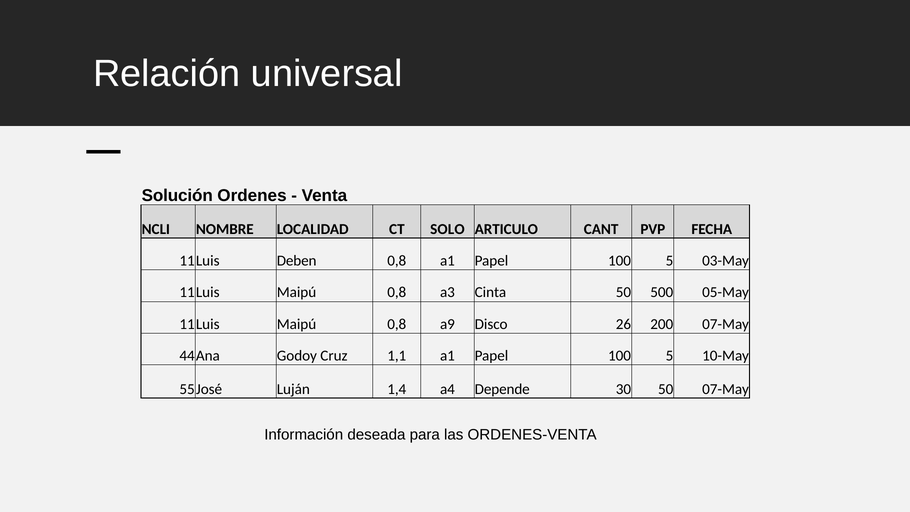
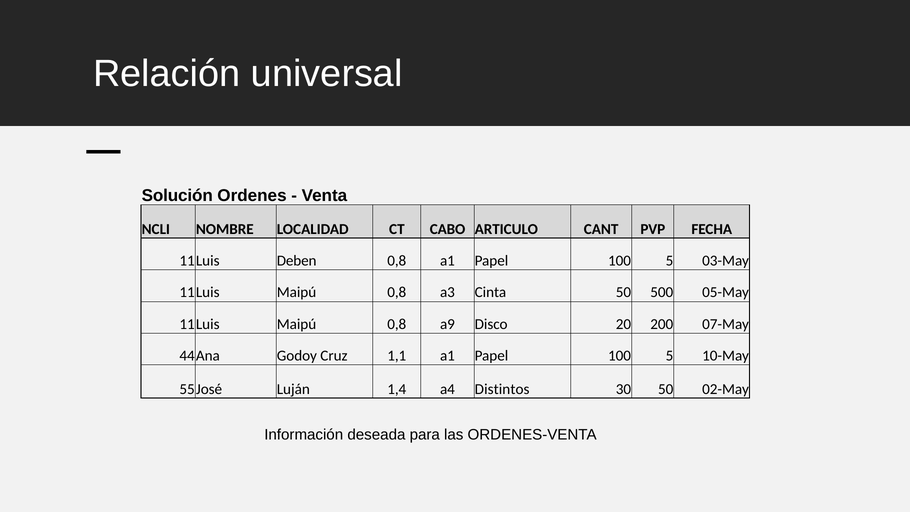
SOLO: SOLO -> CABO (448, 229)
26: 26 -> 20 (623, 324)
Depende: Depende -> Distintos (502, 389)
50 07-May: 07-May -> 02-May (726, 389)
